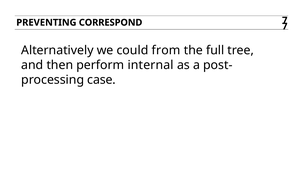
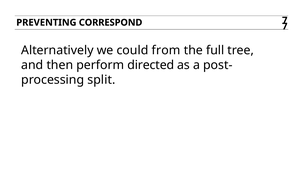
internal: internal -> directed (151, 65)
case: case -> split (101, 80)
